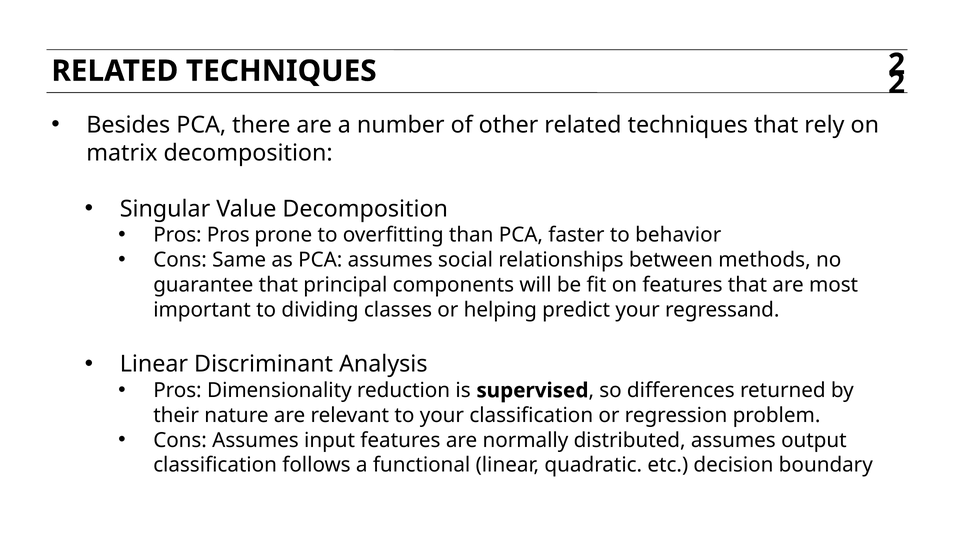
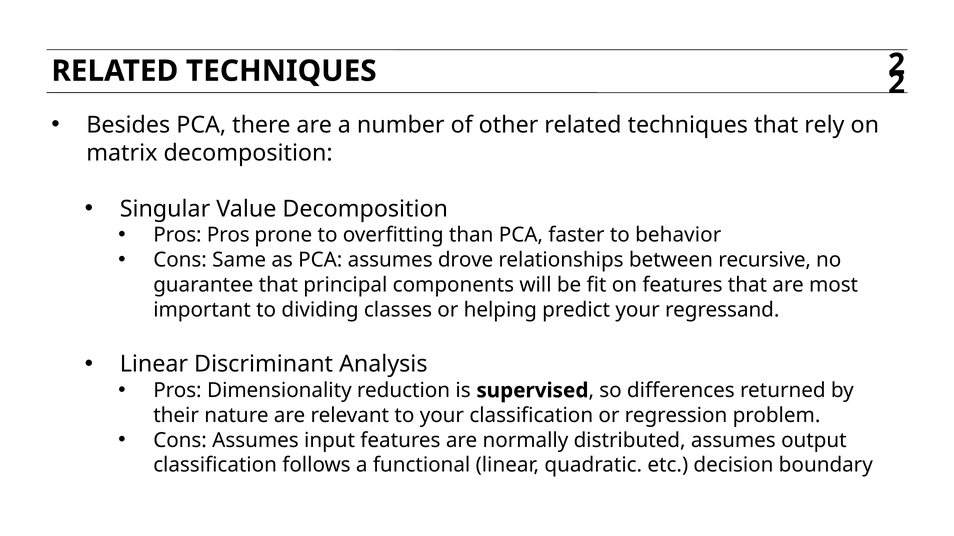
social: social -> drove (466, 260)
methods: methods -> recursive (765, 260)
